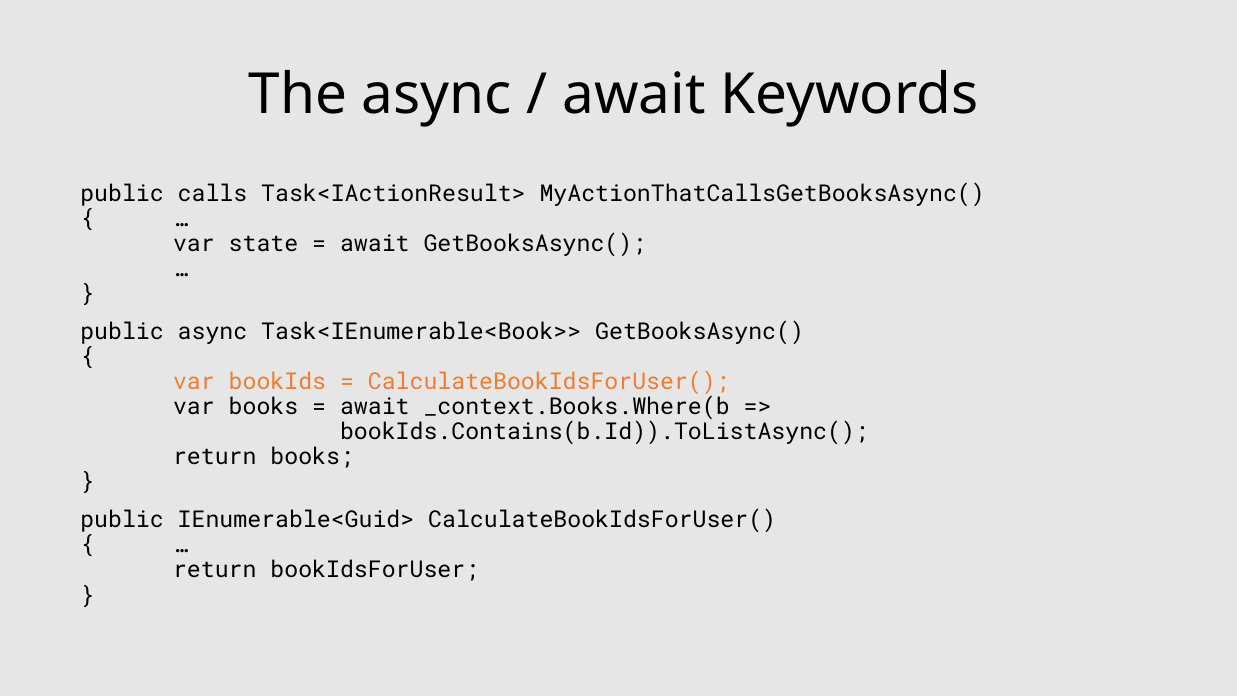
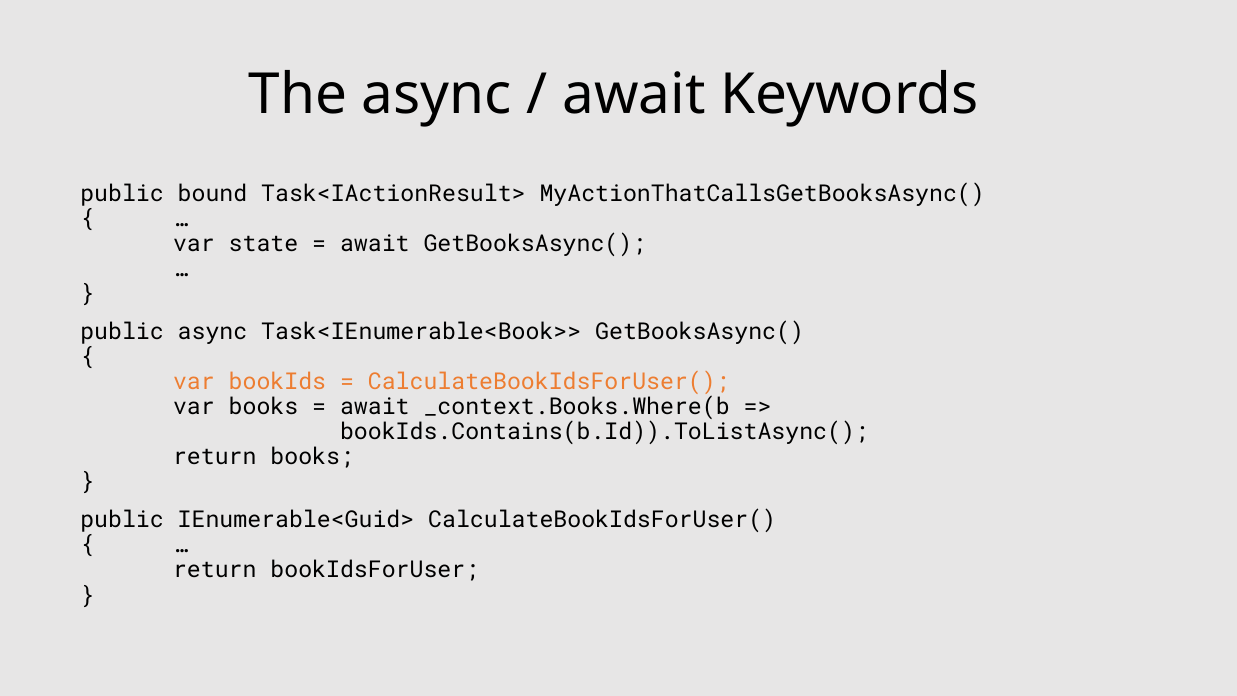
calls: calls -> bound (212, 194)
